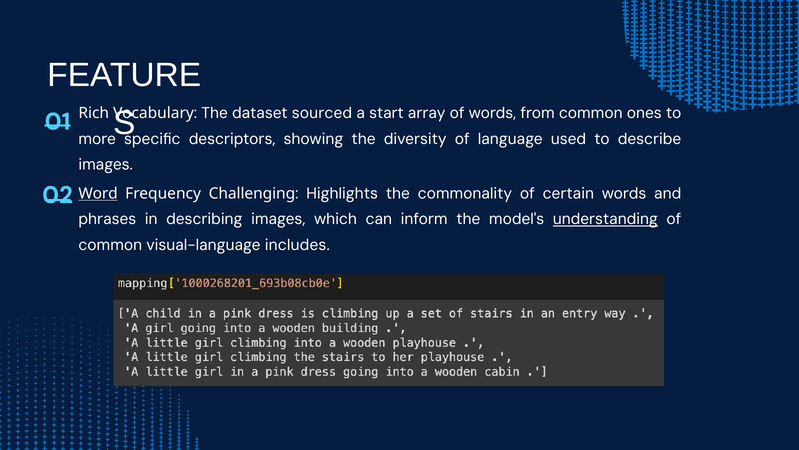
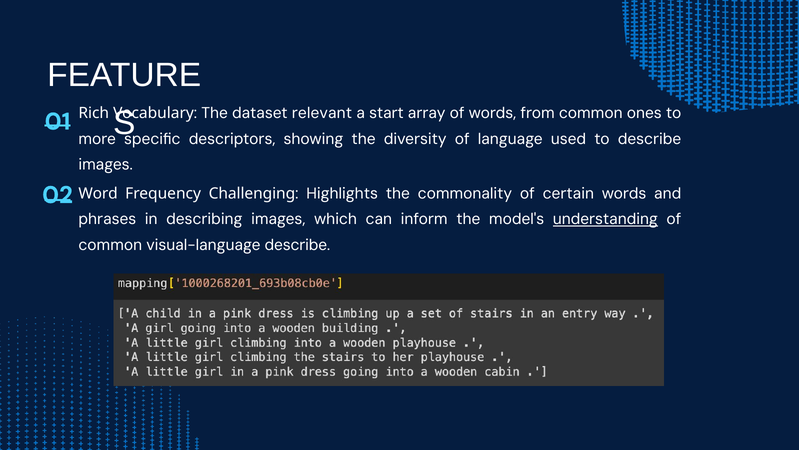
sourced: sourced -> relevant (322, 113)
Word underline: present -> none (98, 193)
visual-language includes: includes -> describe (297, 245)
